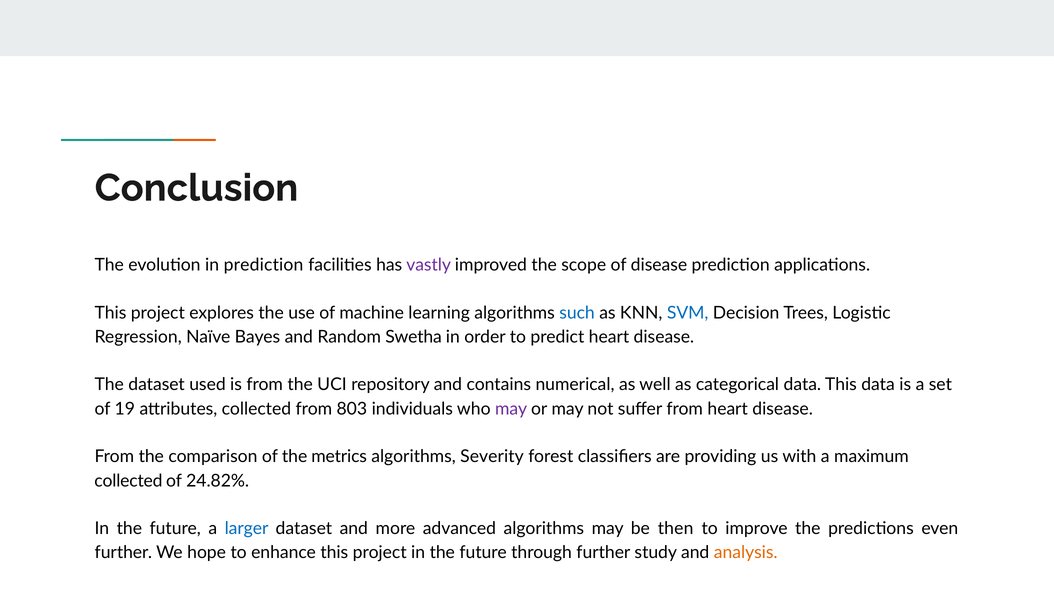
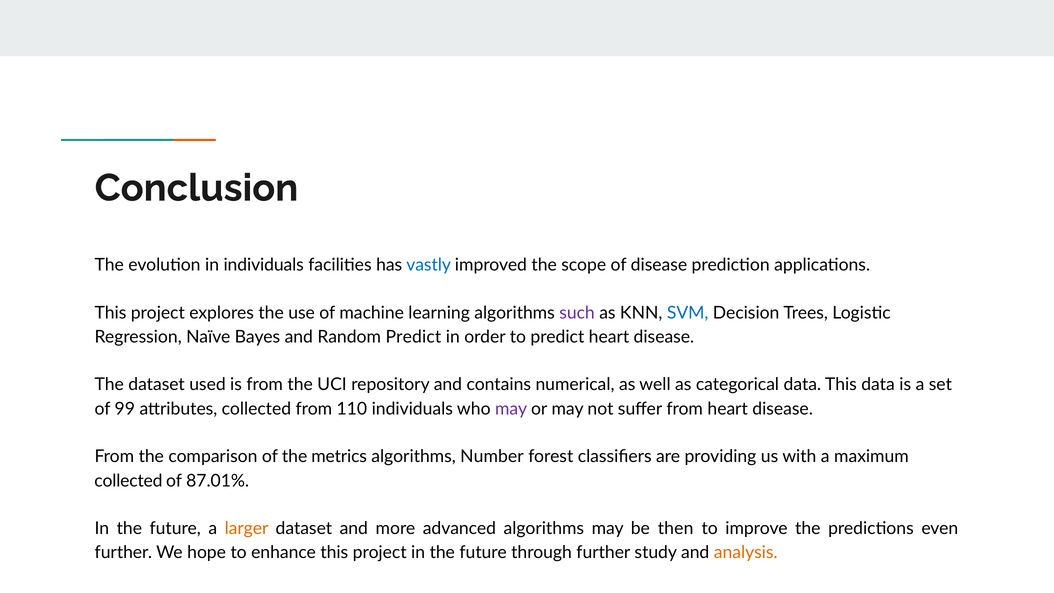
in prediction: prediction -> individuals (264, 265)
vastly colour: purple -> blue (429, 265)
such colour: blue -> purple (577, 313)
Random Swetha: Swetha -> Predict (413, 337)
19: 19 -> 99 (125, 409)
803: 803 -> 110 (352, 409)
Severity: Severity -> Number (492, 456)
24.82%: 24.82% -> 87.01% (218, 481)
larger colour: blue -> orange (247, 528)
